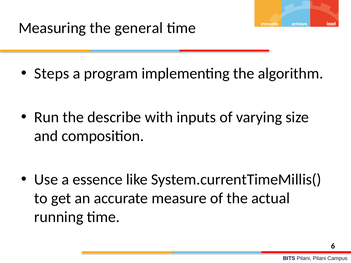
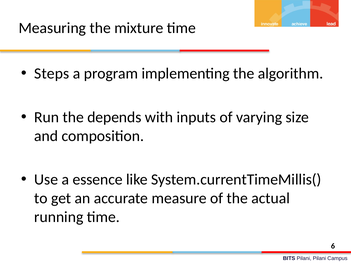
general: general -> mixture (139, 28)
describe: describe -> depends (114, 117)
